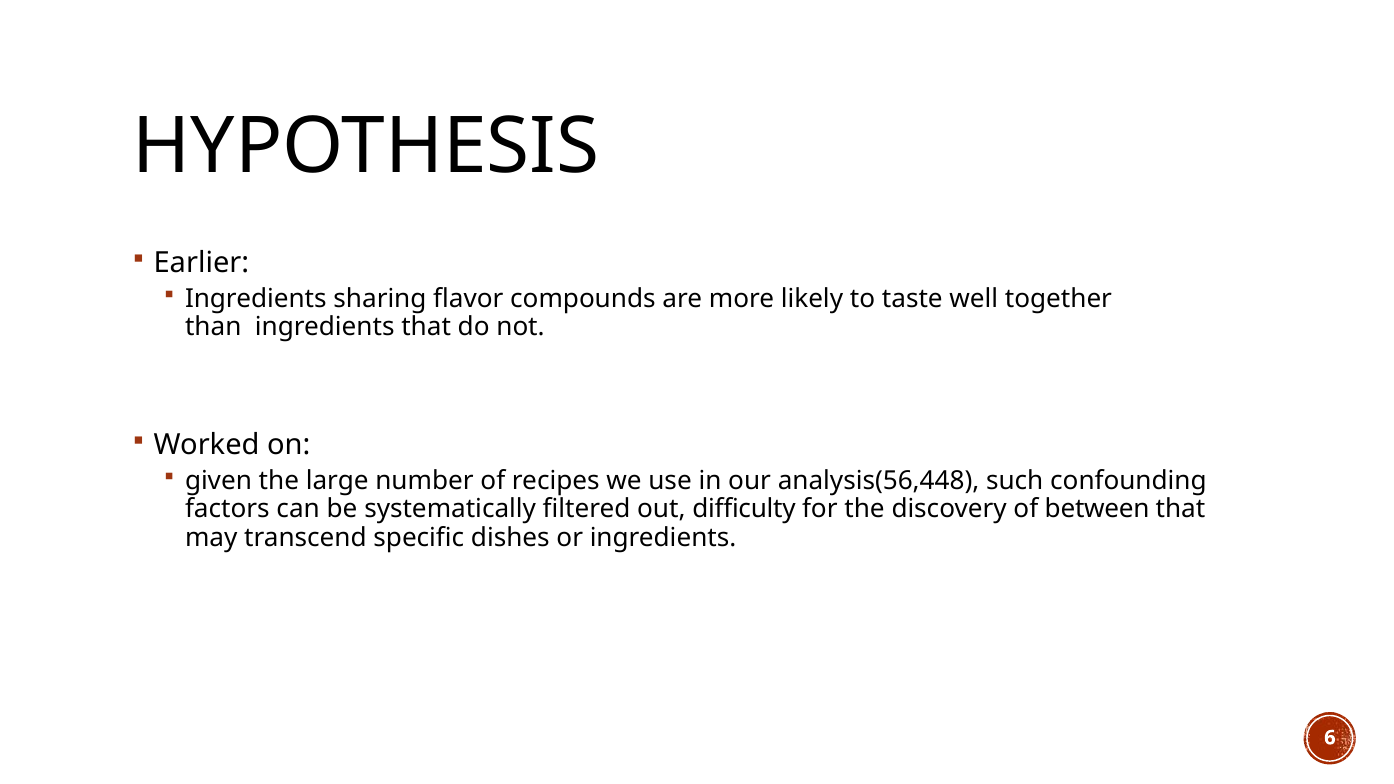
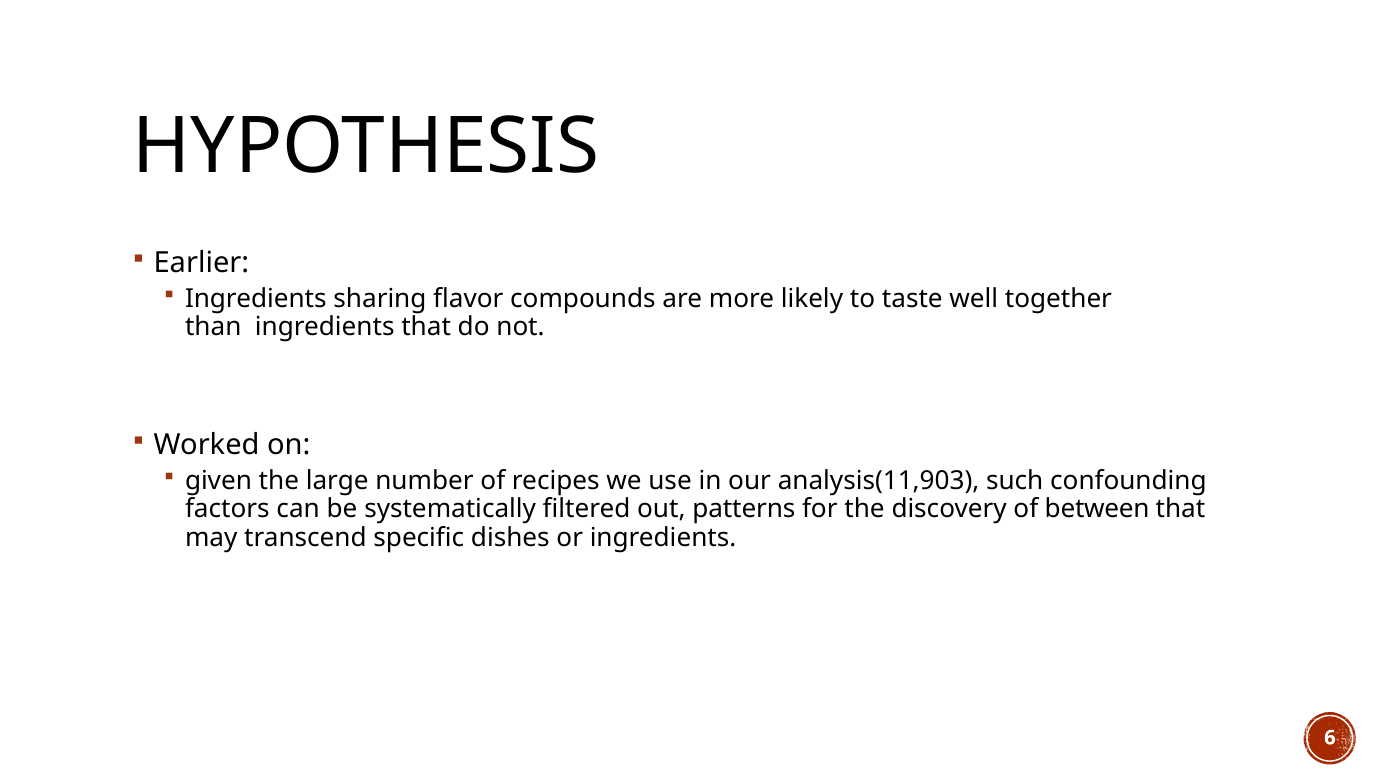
analysis(56,448: analysis(56,448 -> analysis(11,903 (879, 481)
difficulty: difficulty -> patterns (744, 509)
